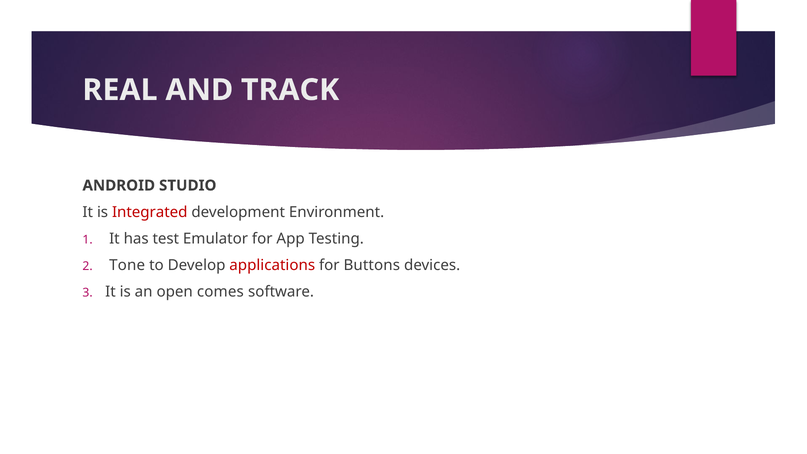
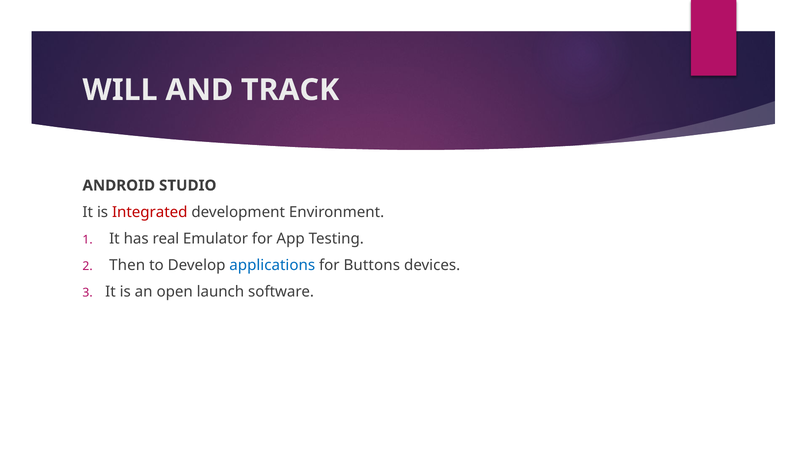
REAL: REAL -> WILL (120, 90)
test: test -> real (166, 239)
Tone: Tone -> Then (127, 265)
applications colour: red -> blue (272, 265)
comes: comes -> launch (220, 292)
